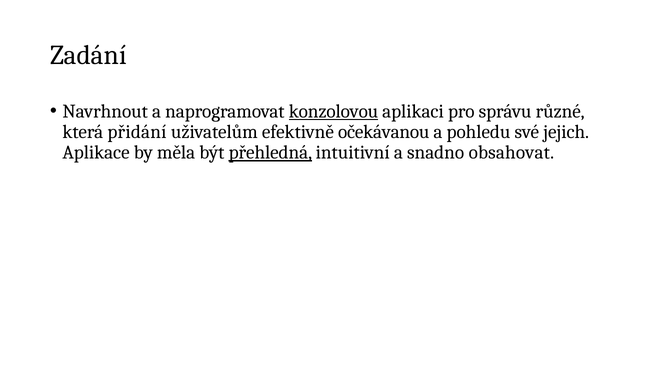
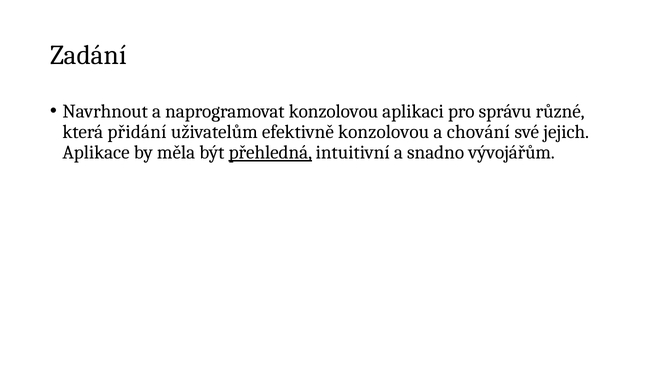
konzolovou underline: present -> none (333, 111)
efektivně očekávanou: očekávanou -> konzolovou (384, 132)
pohledu: pohledu -> chování (478, 132)
obsahovat: obsahovat -> vývojářům (512, 152)
